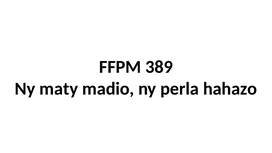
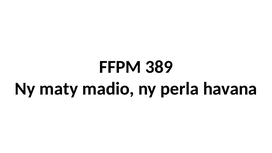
hahazo: hahazo -> havana (230, 89)
